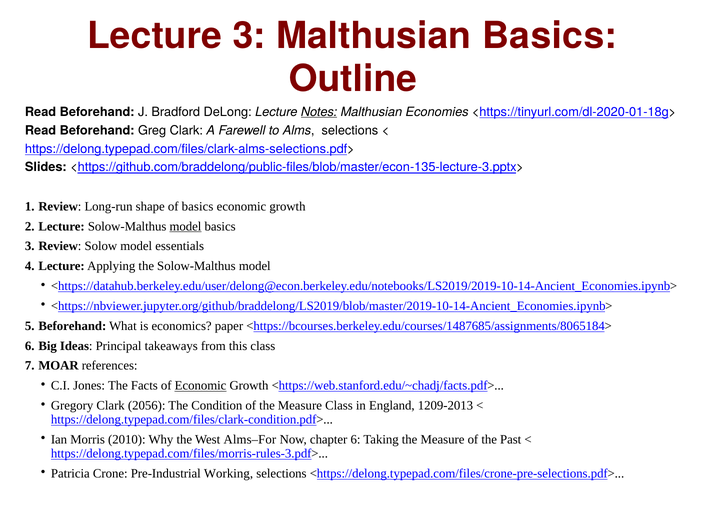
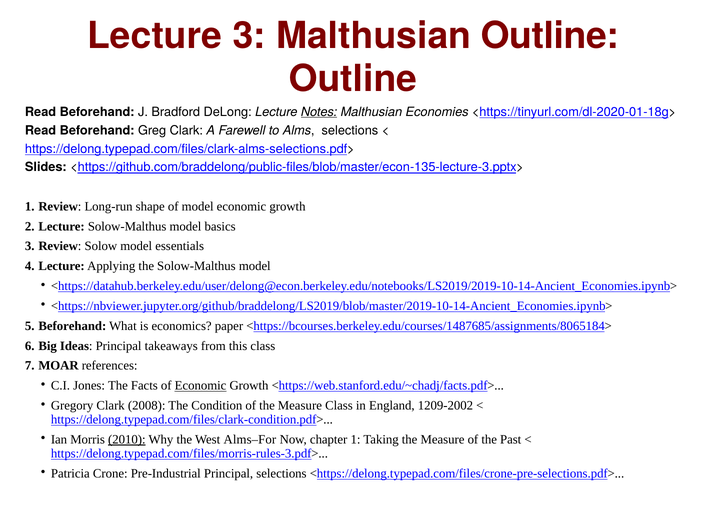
Malthusian Basics: Basics -> Outline (550, 36)
of basics: basics -> model (198, 206)
model underline: present -> none (185, 226)
2056: 2056 -> 2008 (147, 406)
1209-2013: 1209-2013 -> 1209-2002 (445, 406)
2010 underline: none -> present (127, 440)
chapter 6: 6 -> 1 (356, 440)
Pre-Industrial Working: Working -> Principal (229, 474)
